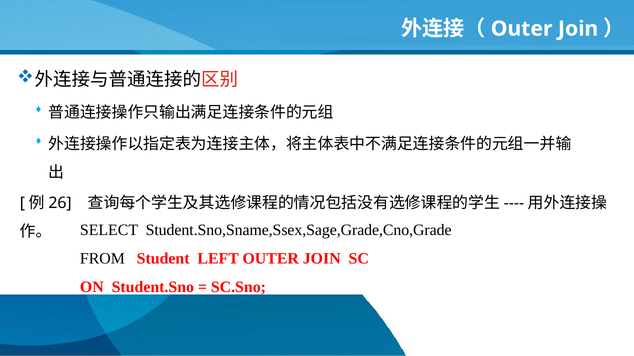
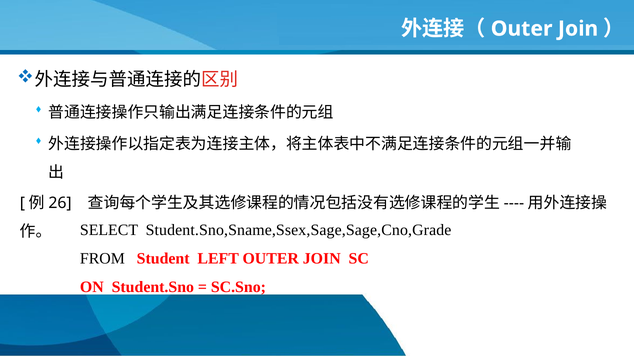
Student.Sno,Sname,Ssex,Sage,Grade,Cno,Grade: Student.Sno,Sname,Ssex,Sage,Grade,Cno,Grade -> Student.Sno,Sname,Ssex,Sage,Sage,Cno,Grade (299, 231)
